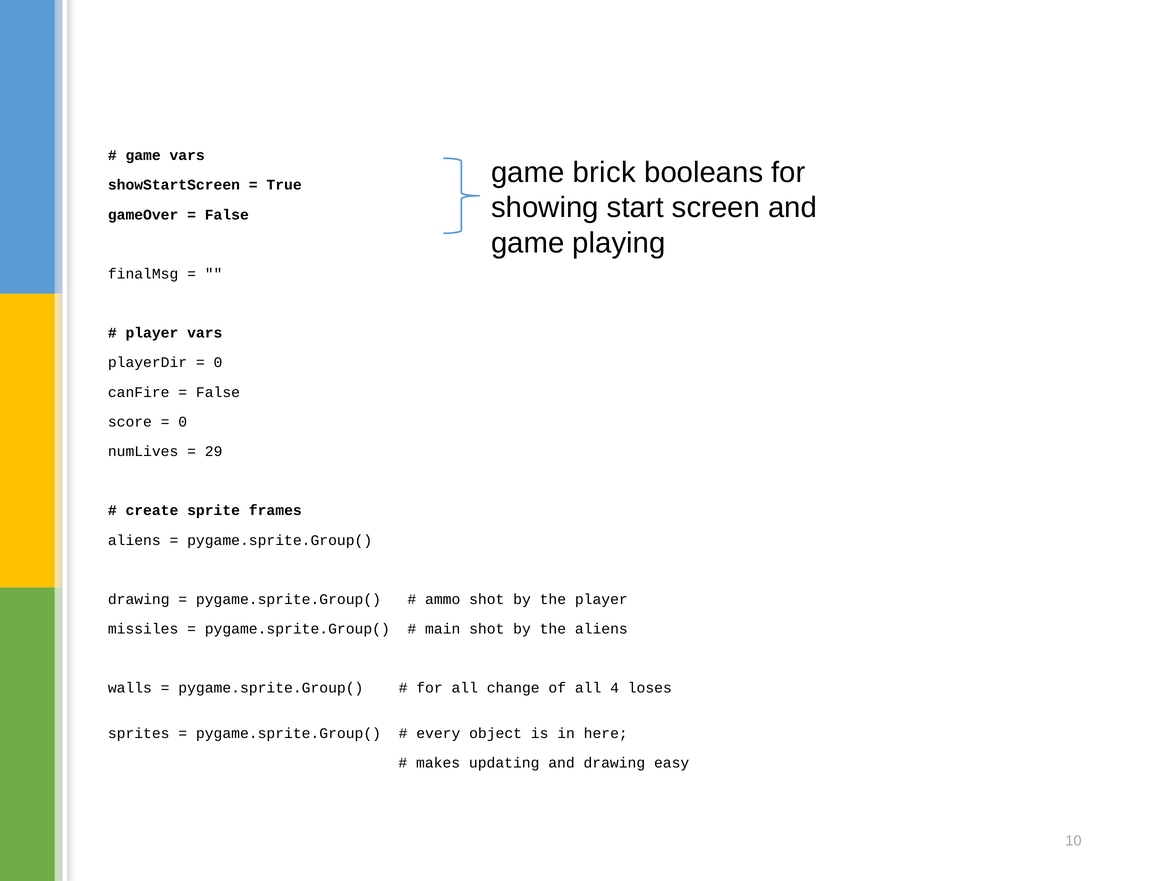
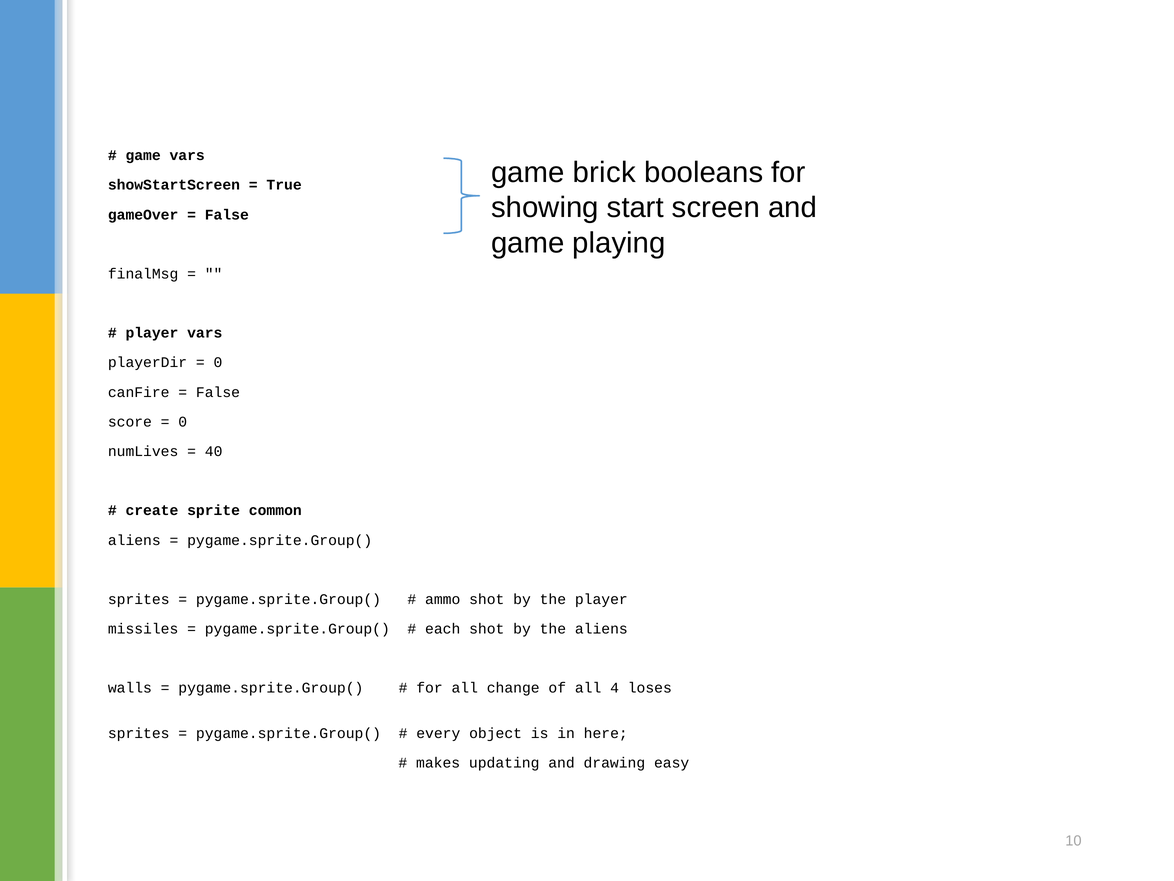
29: 29 -> 40 (214, 451)
frames: frames -> common (275, 510)
drawing: drawing -> sprites (139, 599)
main: main -> each (443, 629)
